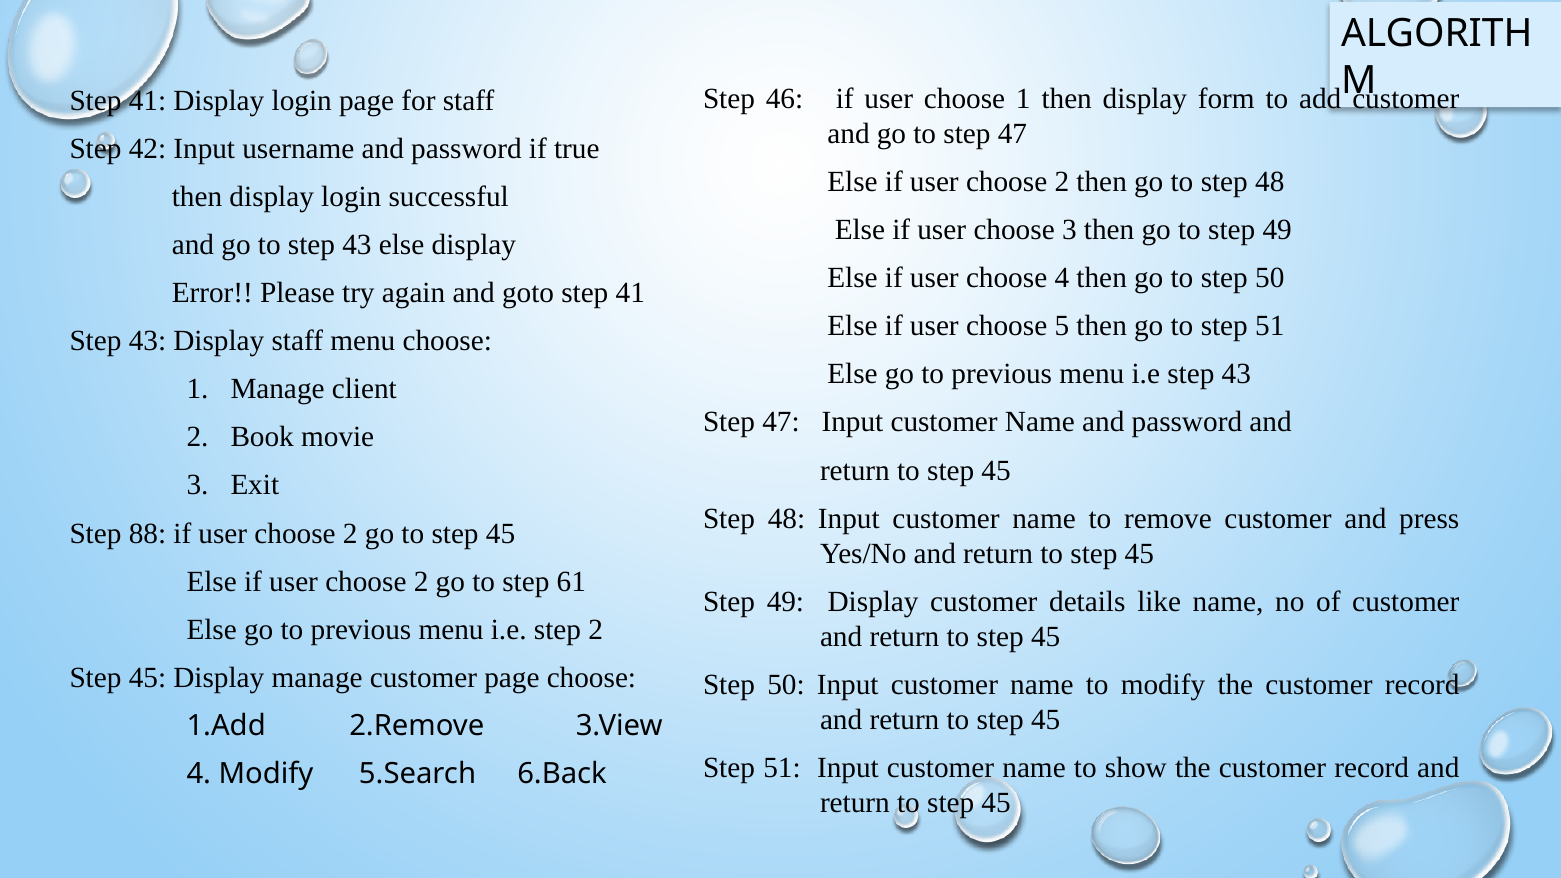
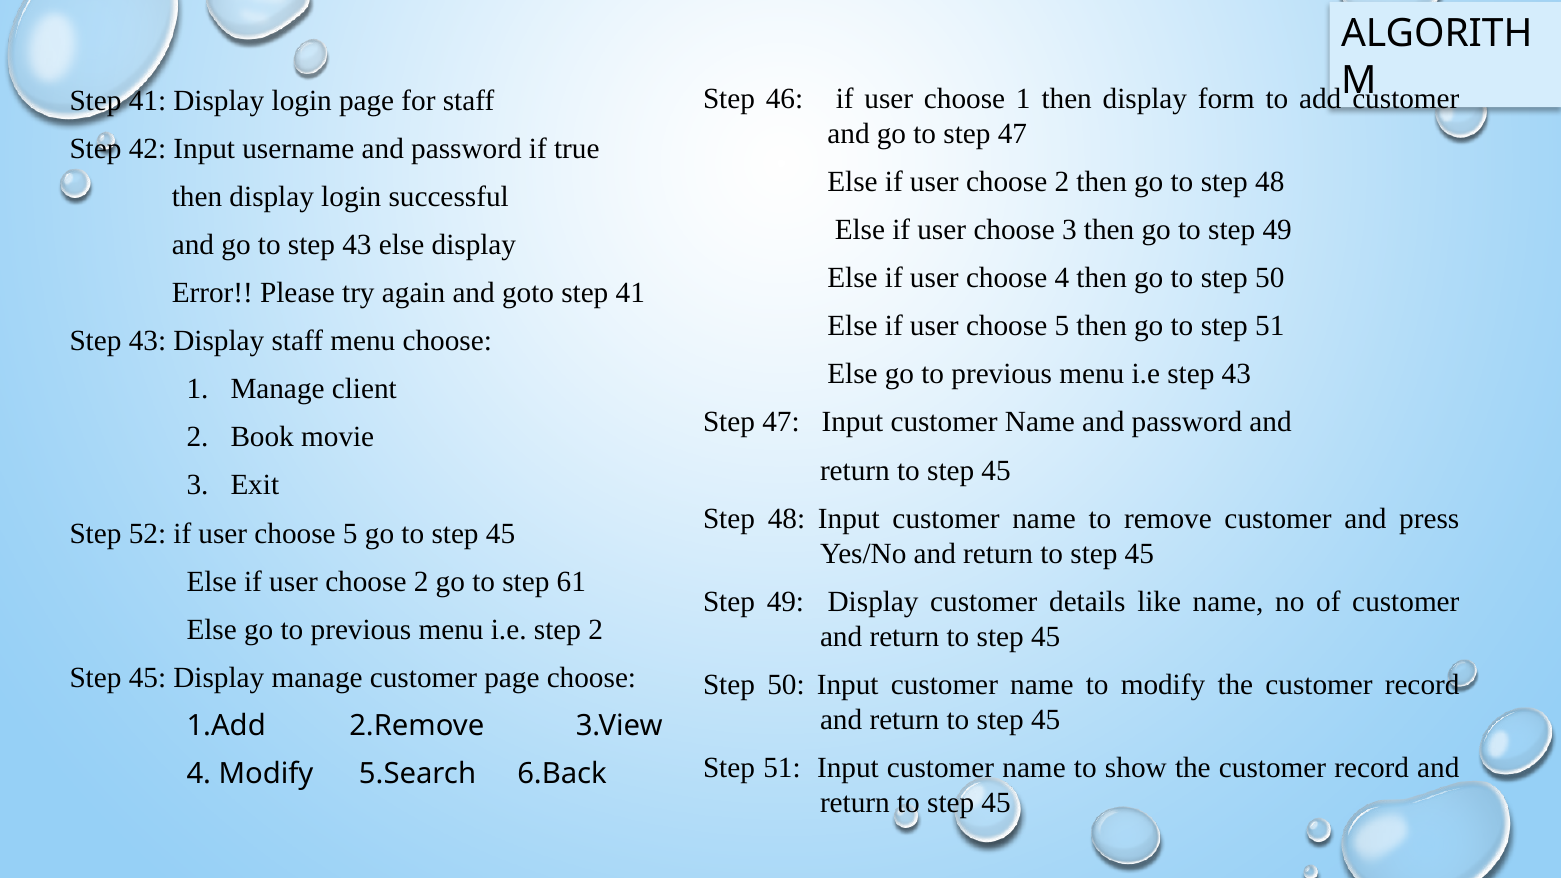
88: 88 -> 52 (147, 533)
2: 2 -> 5 (350, 533)
